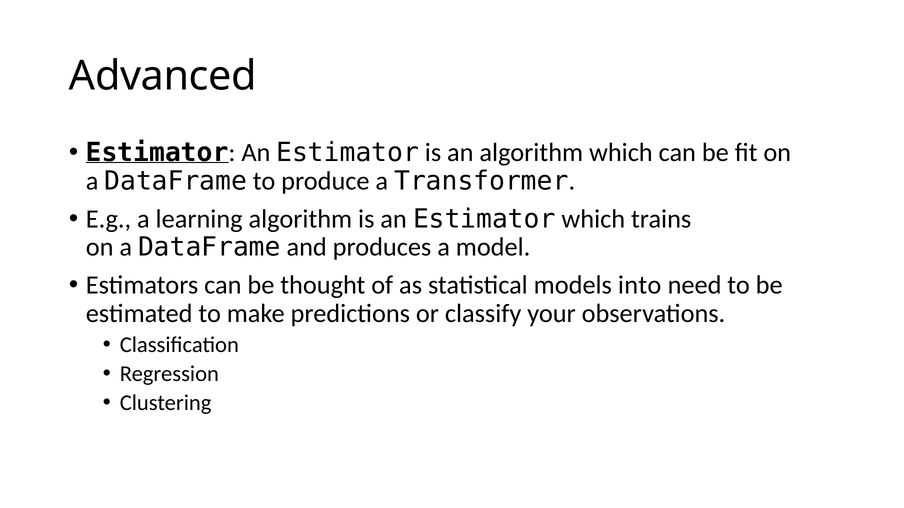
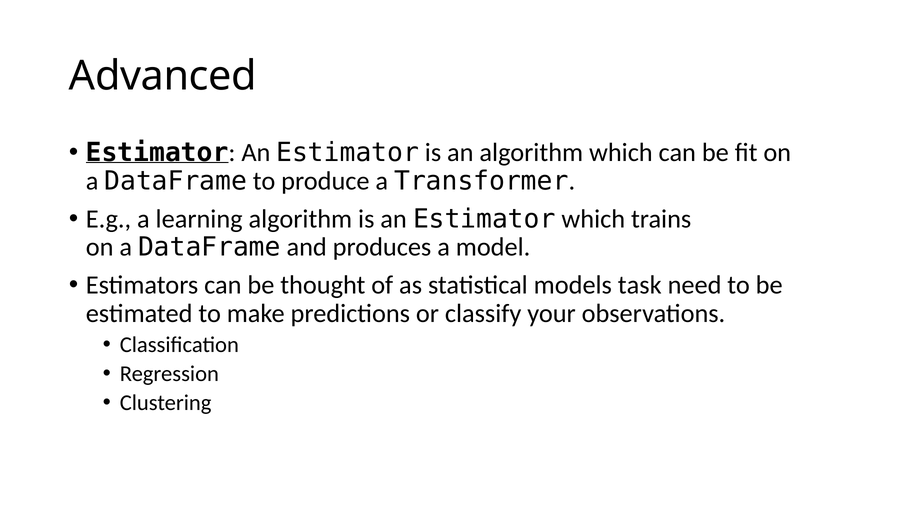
into: into -> task (640, 285)
